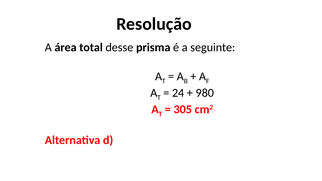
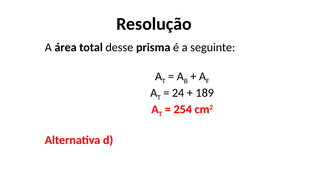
980: 980 -> 189 (205, 93)
305: 305 -> 254 (183, 109)
